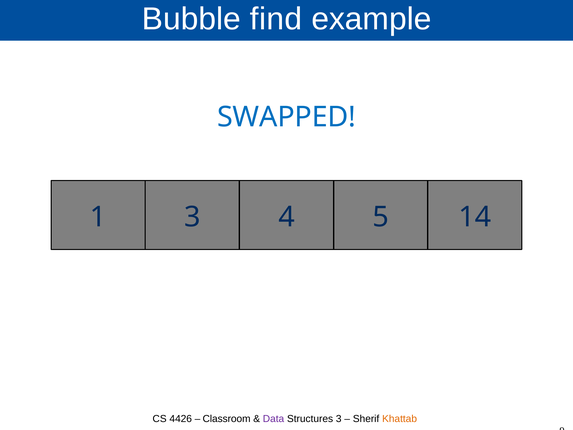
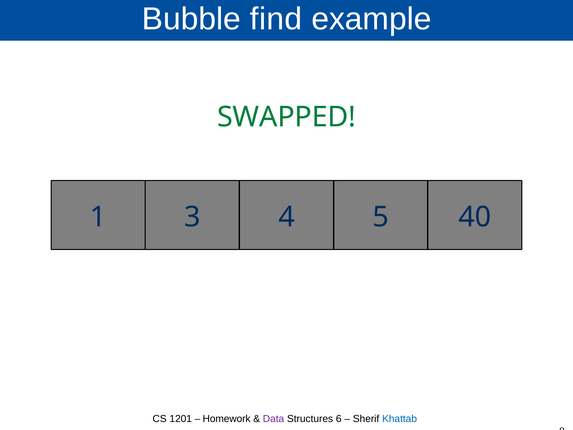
SWAPPED colour: blue -> green (287, 117)
14: 14 -> 40 (475, 217)
4426: 4426 -> 1201 (181, 419)
Classroom: Classroom -> Homework (227, 419)
Structures 3: 3 -> 6 (339, 419)
Khattab colour: orange -> blue (400, 419)
